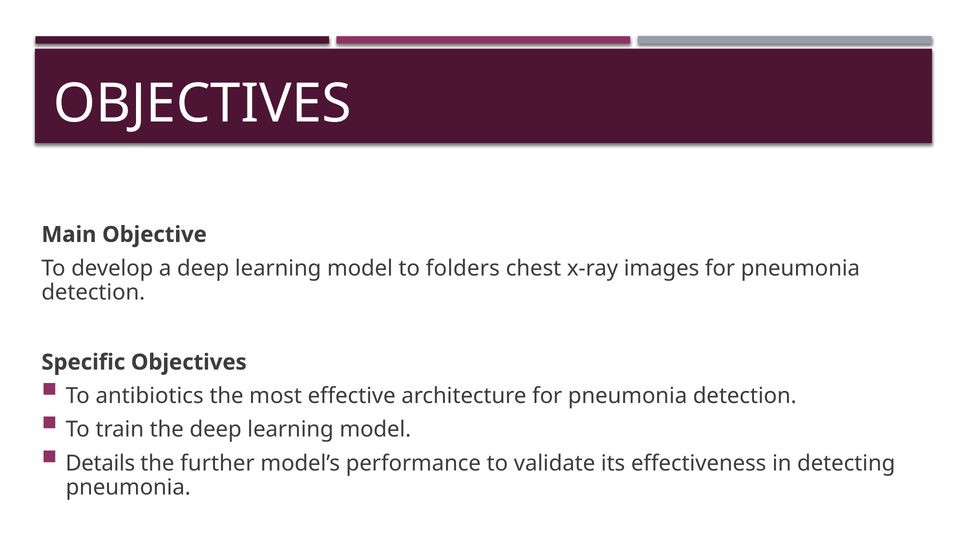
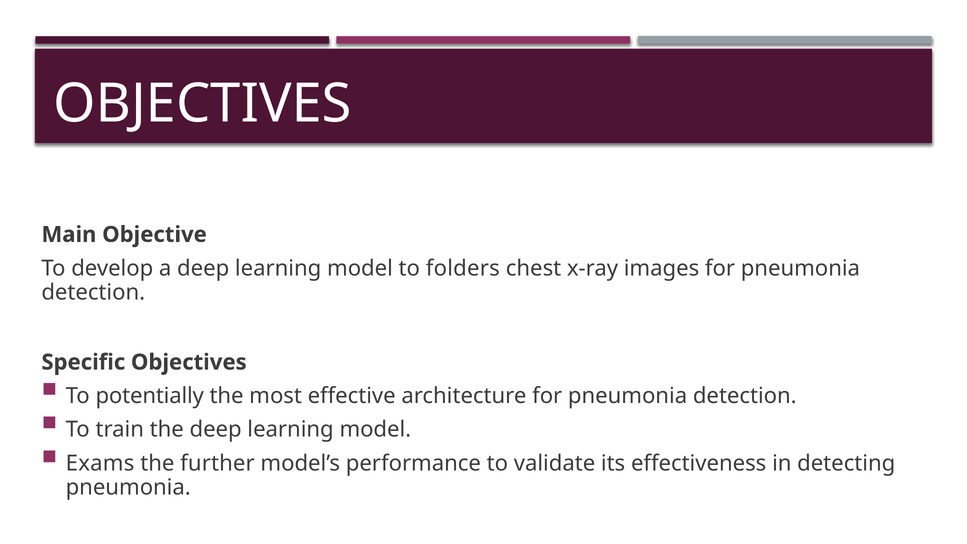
antibiotics: antibiotics -> potentially (150, 396)
Details: Details -> Exams (100, 463)
